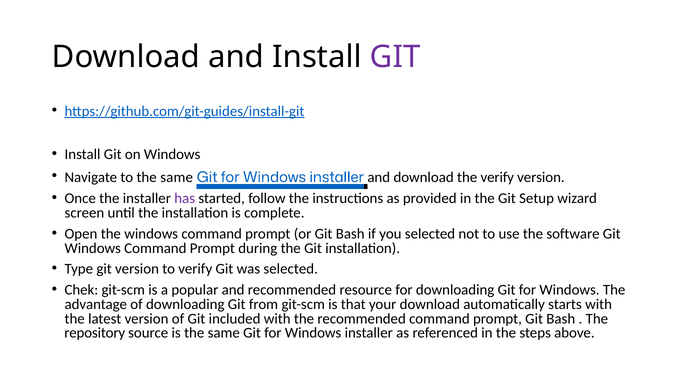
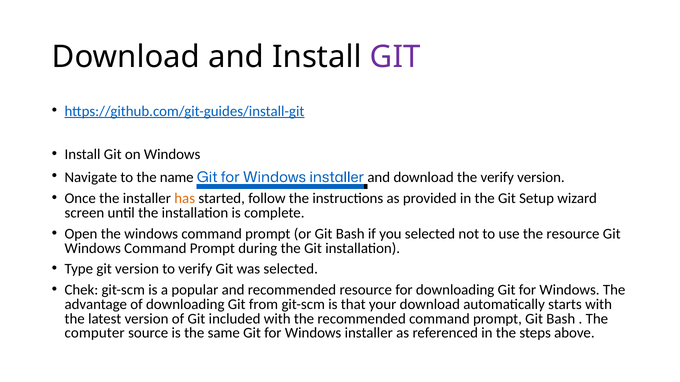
to the same: same -> name (177, 177)
has colour: purple -> orange (185, 199)
the software: software -> resource (573, 234)
repository: repository -> computer (95, 333)
